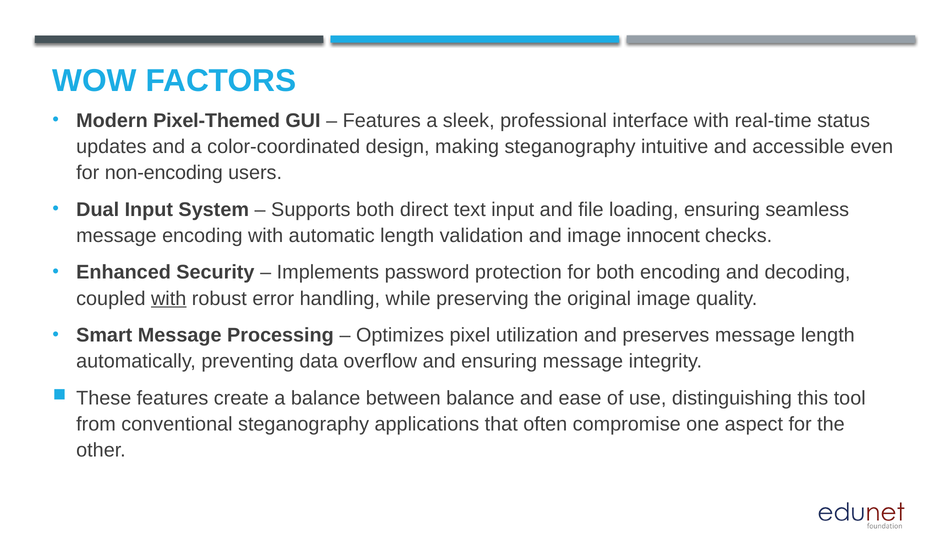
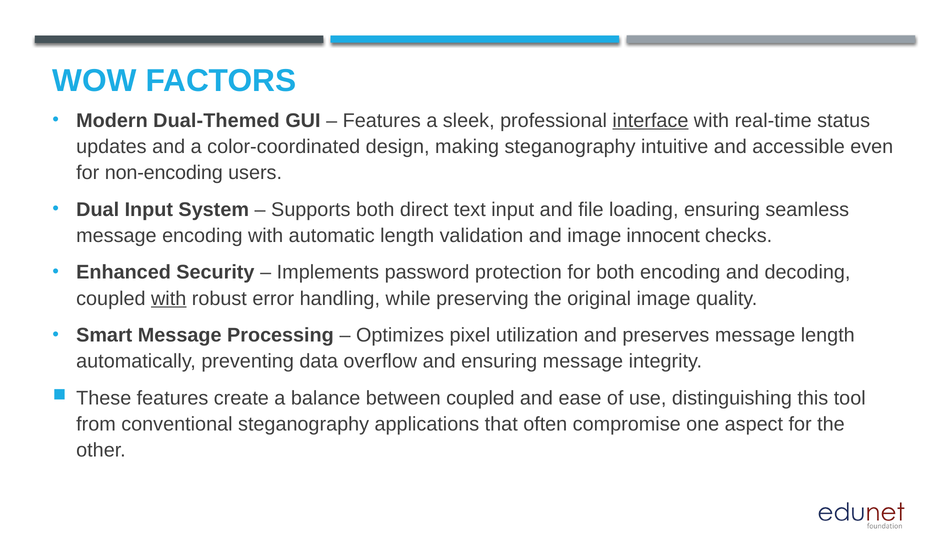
Pixel-Themed: Pixel-Themed -> Dual-Themed (216, 121)
interface underline: none -> present (650, 121)
between balance: balance -> coupled (480, 398)
